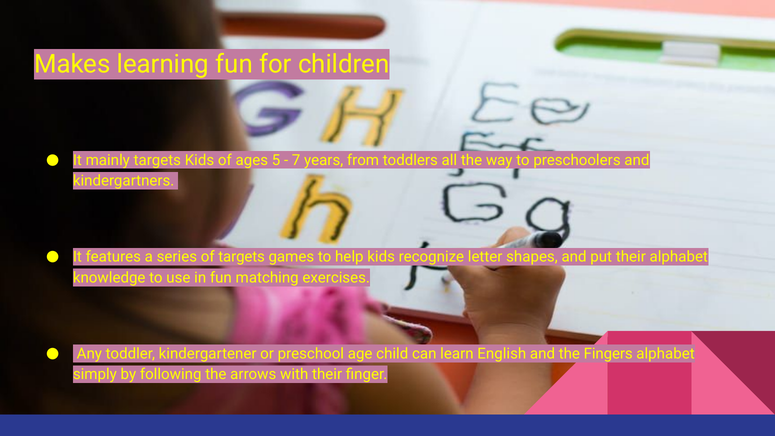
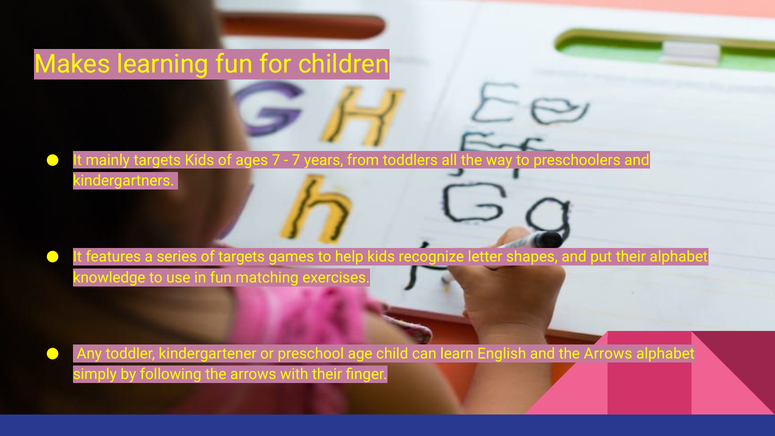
ages 5: 5 -> 7 (276, 160)
and the Fingers: Fingers -> Arrows (608, 354)
